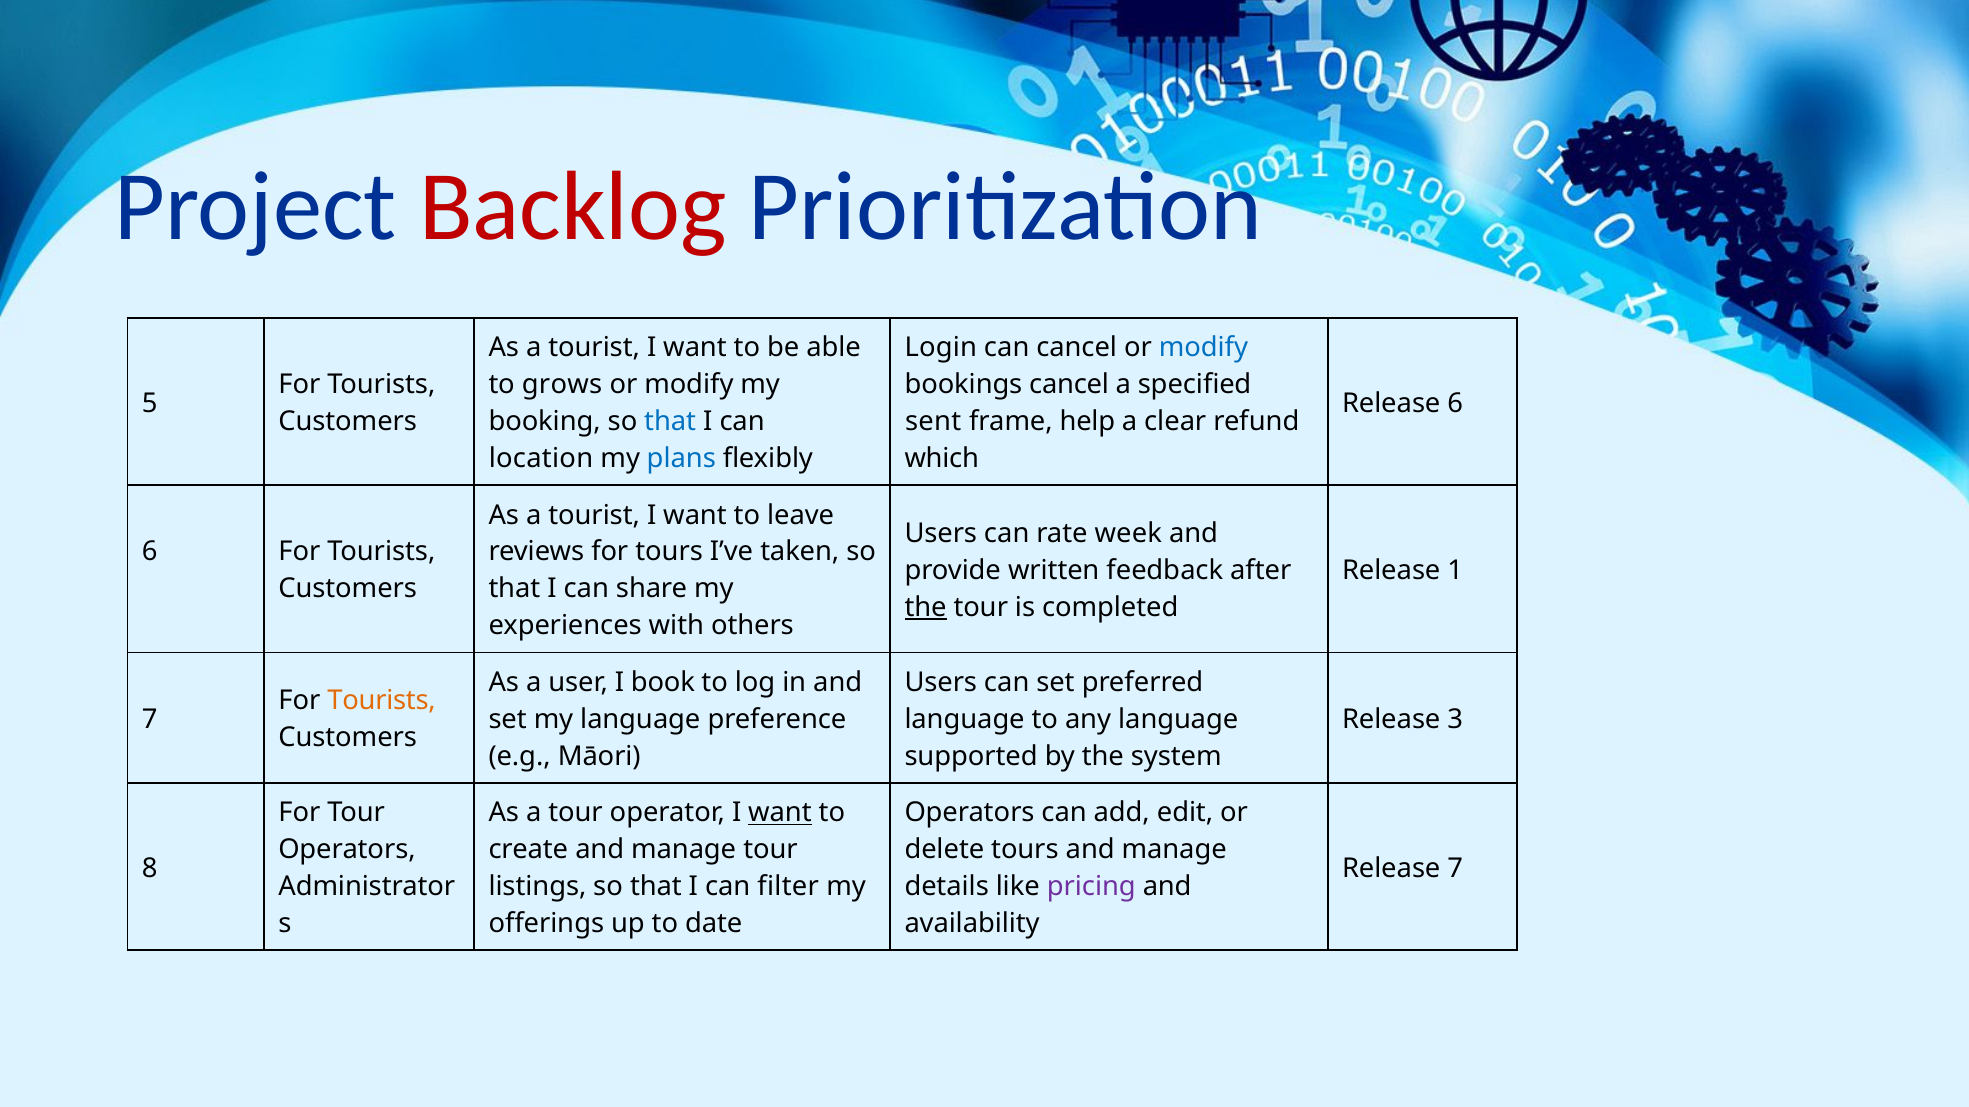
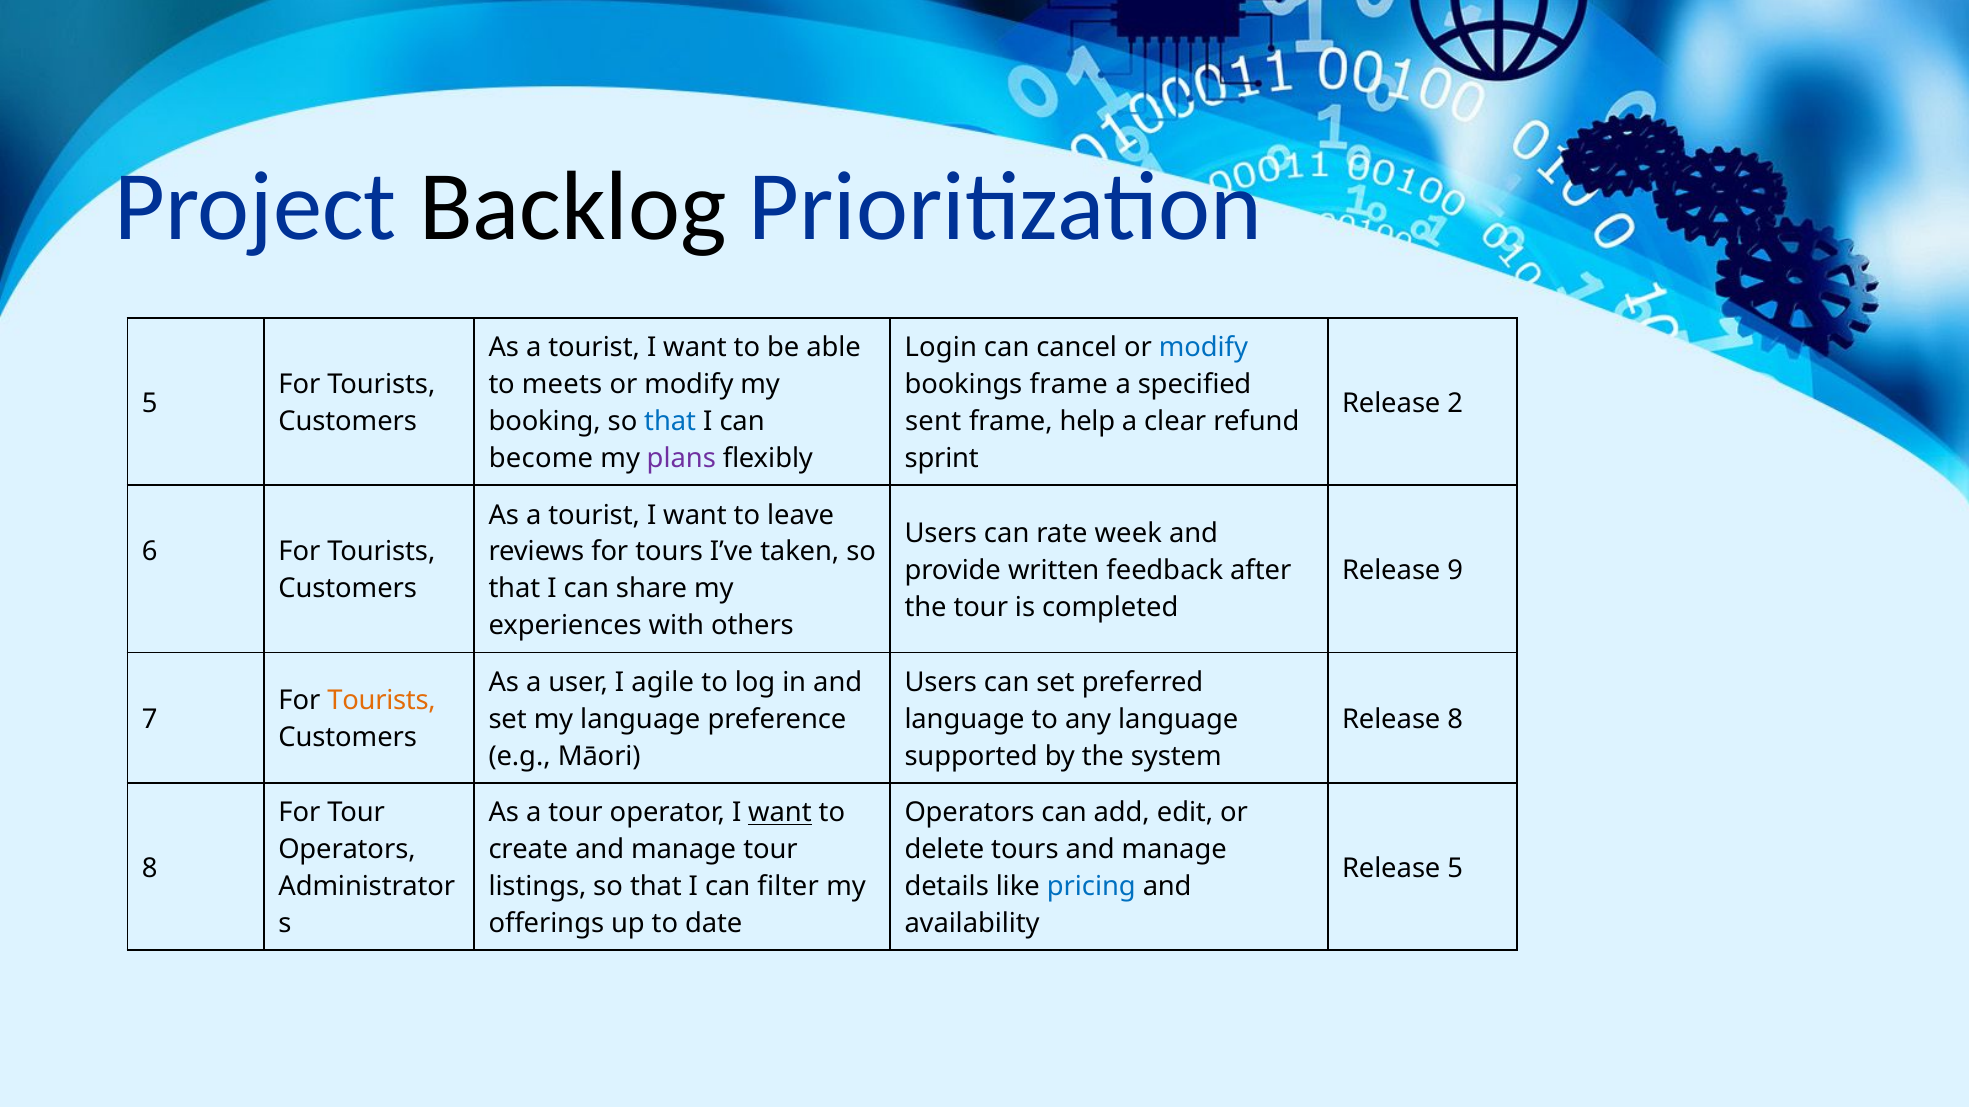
Backlog colour: red -> black (573, 207)
grows: grows -> meets (562, 385)
bookings cancel: cancel -> frame (1069, 385)
Release 6: 6 -> 2 (1455, 403)
location: location -> become (541, 459)
plans colour: blue -> purple (681, 459)
which: which -> sprint (942, 459)
1: 1 -> 9 (1455, 571)
the underline: present -> none (926, 608)
book: book -> agile (663, 683)
Release 3: 3 -> 8 (1455, 720)
Release 7: 7 -> 5 (1455, 868)
pricing colour: purple -> blue (1091, 887)
